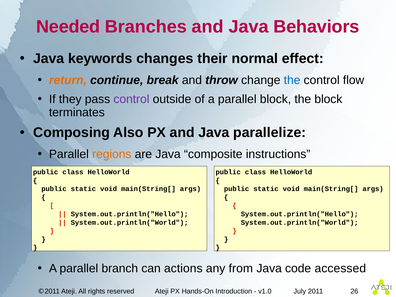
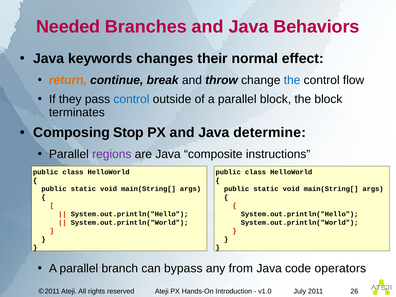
control colour: purple -> blue (131, 99)
Also: Also -> Stop (128, 133)
parallelize: parallelize -> determine (270, 133)
regions colour: orange -> purple (112, 154)
actions: actions -> bypass (183, 268)
accessed: accessed -> operators (340, 268)
